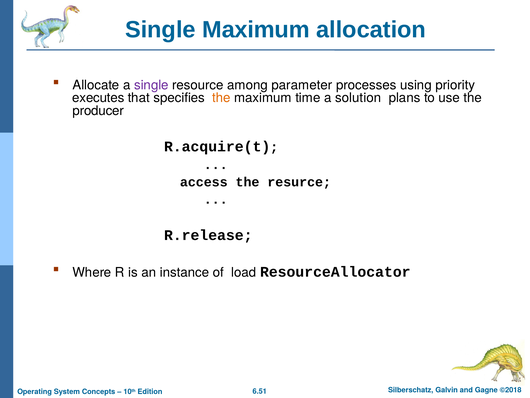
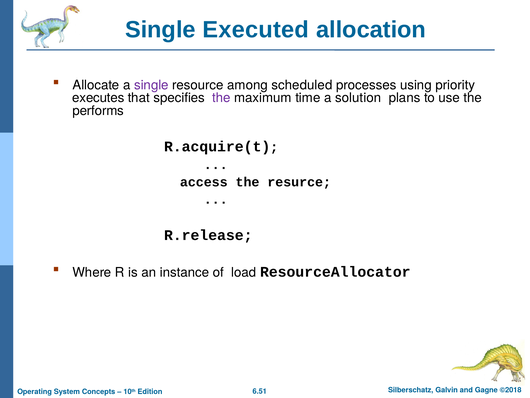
Single Maximum: Maximum -> Executed (256, 30)
parameter: parameter -> scheduled (302, 85)
the colour: orange -> purple (221, 98)
producer: producer -> performs (98, 111)
